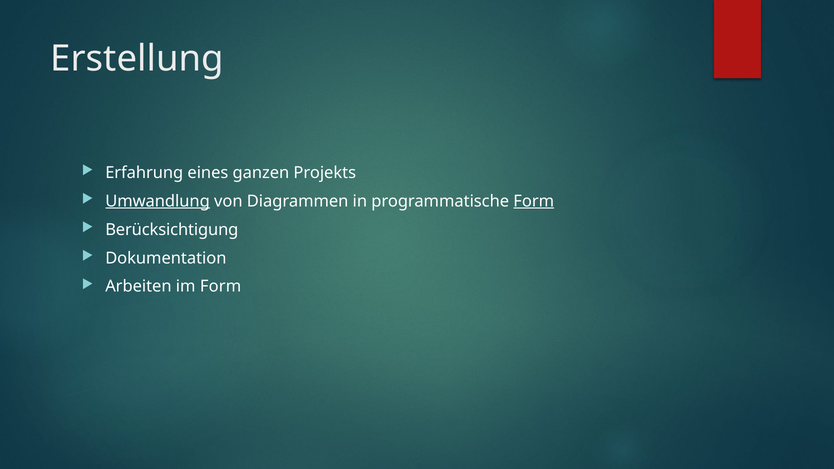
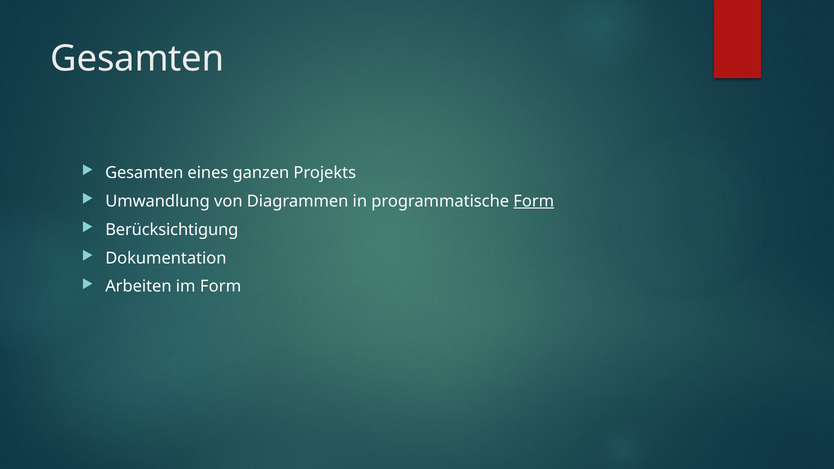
Erstellung: Erstellung -> Gesamten (137, 59)
Erfahrung: Erfahrung -> Gesamten (144, 173)
Umwandlung underline: present -> none (158, 201)
